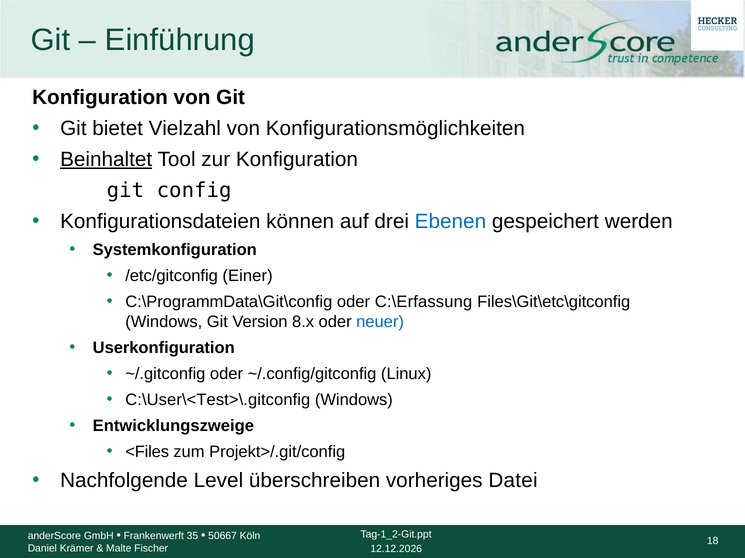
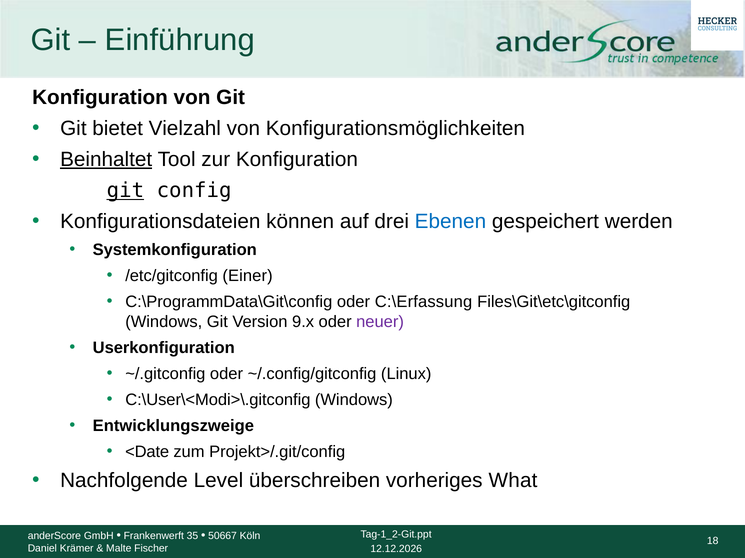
git underline: none -> present (125, 191)
8.x: 8.x -> 9.x (303, 322)
neuer colour: blue -> purple (380, 322)
C:\User\<Test>\.gitconfig: C:\User\<Test>\.gitconfig -> C:\User\<Modi>\.gitconfig (218, 400)
<Files: <Files -> <Date (147, 452)
Datei: Datei -> What (513, 481)
